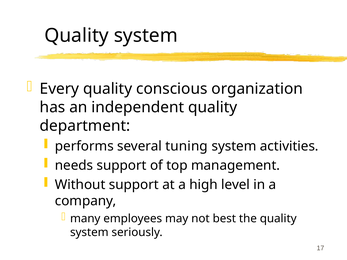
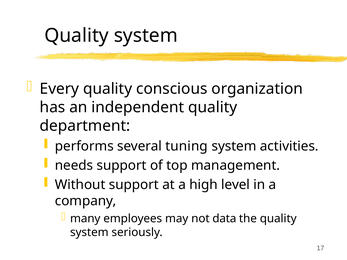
best: best -> data (224, 219)
